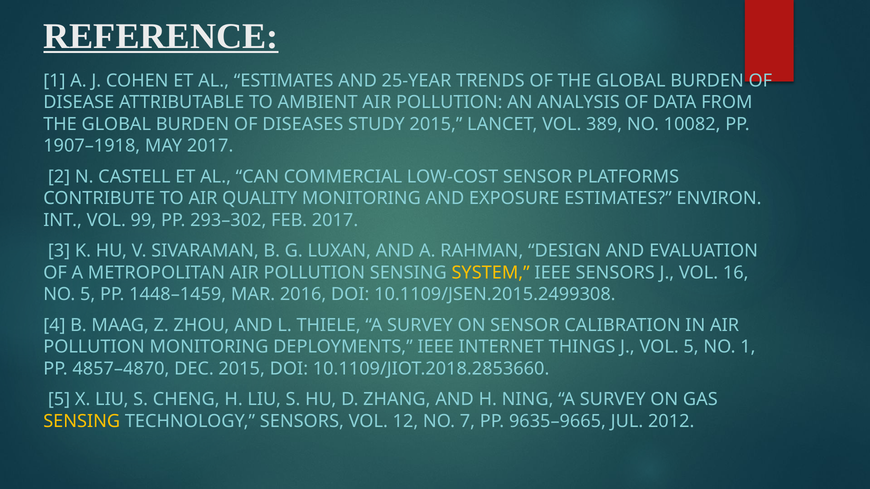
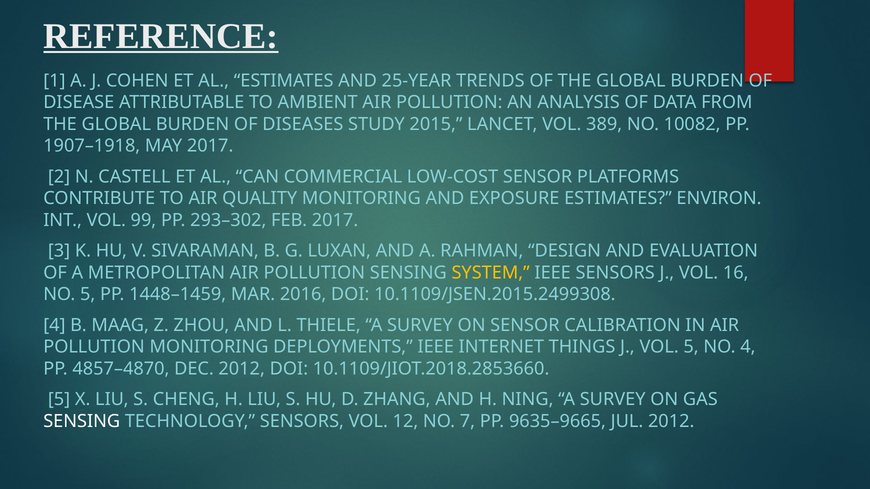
NO 1: 1 -> 4 (748, 347)
DEC 2015: 2015 -> 2012 (242, 369)
SENSING colour: yellow -> white (82, 422)
